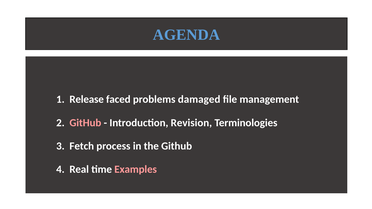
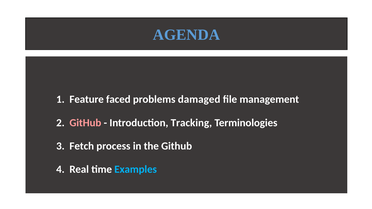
Release: Release -> Feature (87, 99)
Revision: Revision -> Tracking (191, 123)
Examples colour: pink -> light blue (136, 170)
